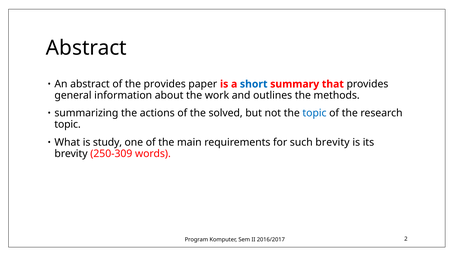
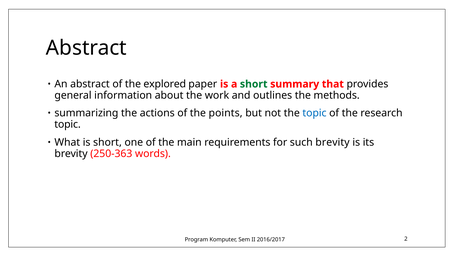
the provides: provides -> explored (165, 84)
short colour: blue -> green (254, 84)
solved: solved -> points (226, 113)
is study: study -> short (107, 142)
250-309: 250-309 -> 250-363 (111, 153)
